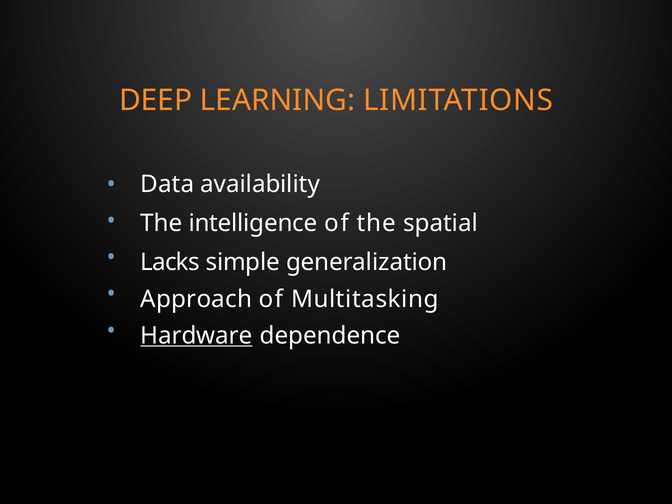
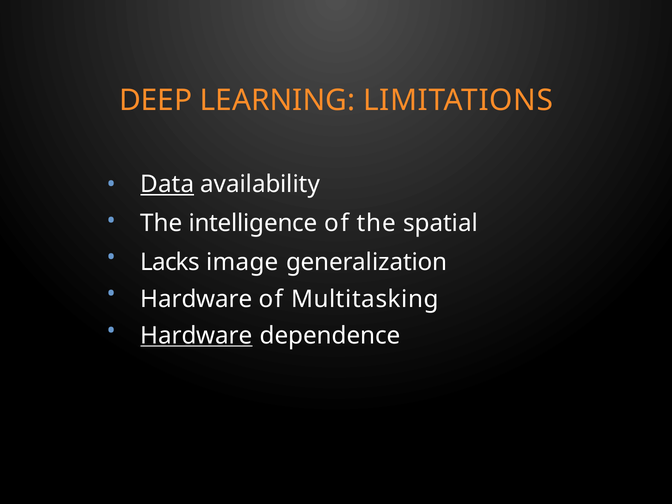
Data underline: none -> present (167, 184)
simple: simple -> image (243, 262)
Approach: Approach -> Hardware (196, 299)
